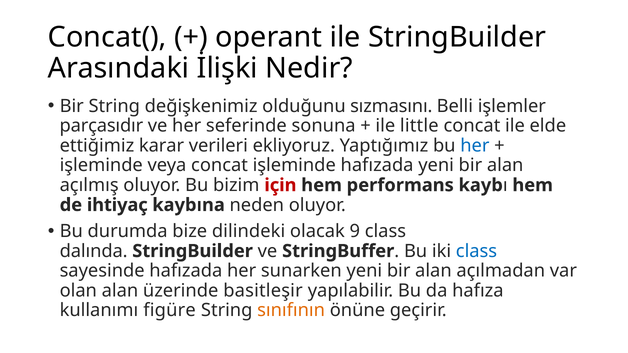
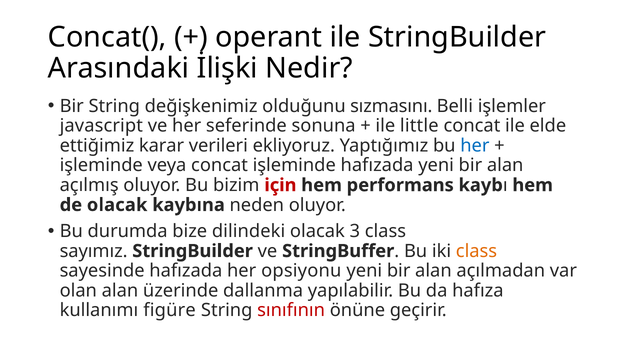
parçasıdır: parçasıdır -> javascript (101, 126)
de ihtiyaç: ihtiyaç -> olacak (117, 205)
9: 9 -> 3 (355, 231)
dalında: dalında -> sayımız (94, 251)
class colour: blue -> orange (477, 251)
sunarken: sunarken -> opsiyonu (301, 271)
basitleşir: basitleşir -> dallanma (263, 291)
sınıfının colour: orange -> red (291, 311)
